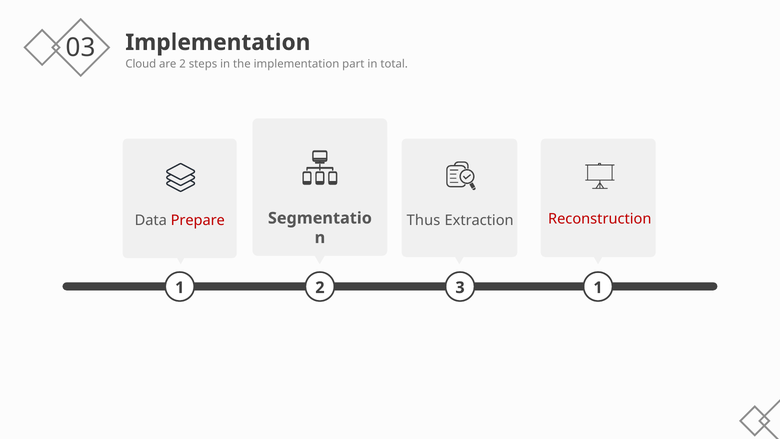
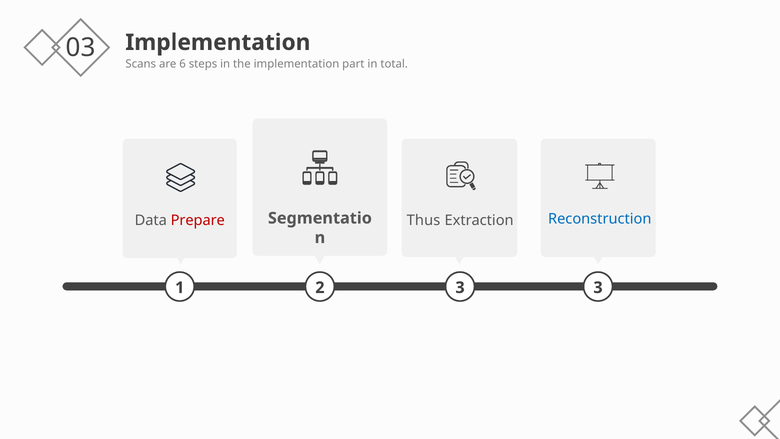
Cloud: Cloud -> Scans (141, 64)
are 2: 2 -> 6 (183, 64)
Reconstruction colour: red -> blue (600, 219)
1 1: 1 -> 3 (598, 288)
